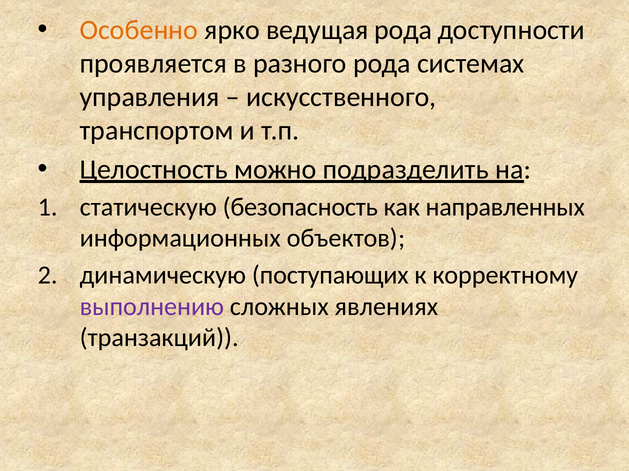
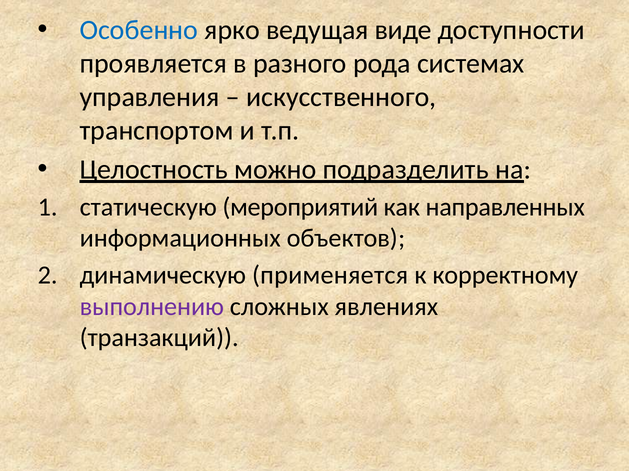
Особенно colour: orange -> blue (139, 30)
ведущая рода: рода -> виде (403, 30)
безопасность: безопасность -> мероприятий (300, 207)
поступающих: поступающих -> применяется (330, 275)
